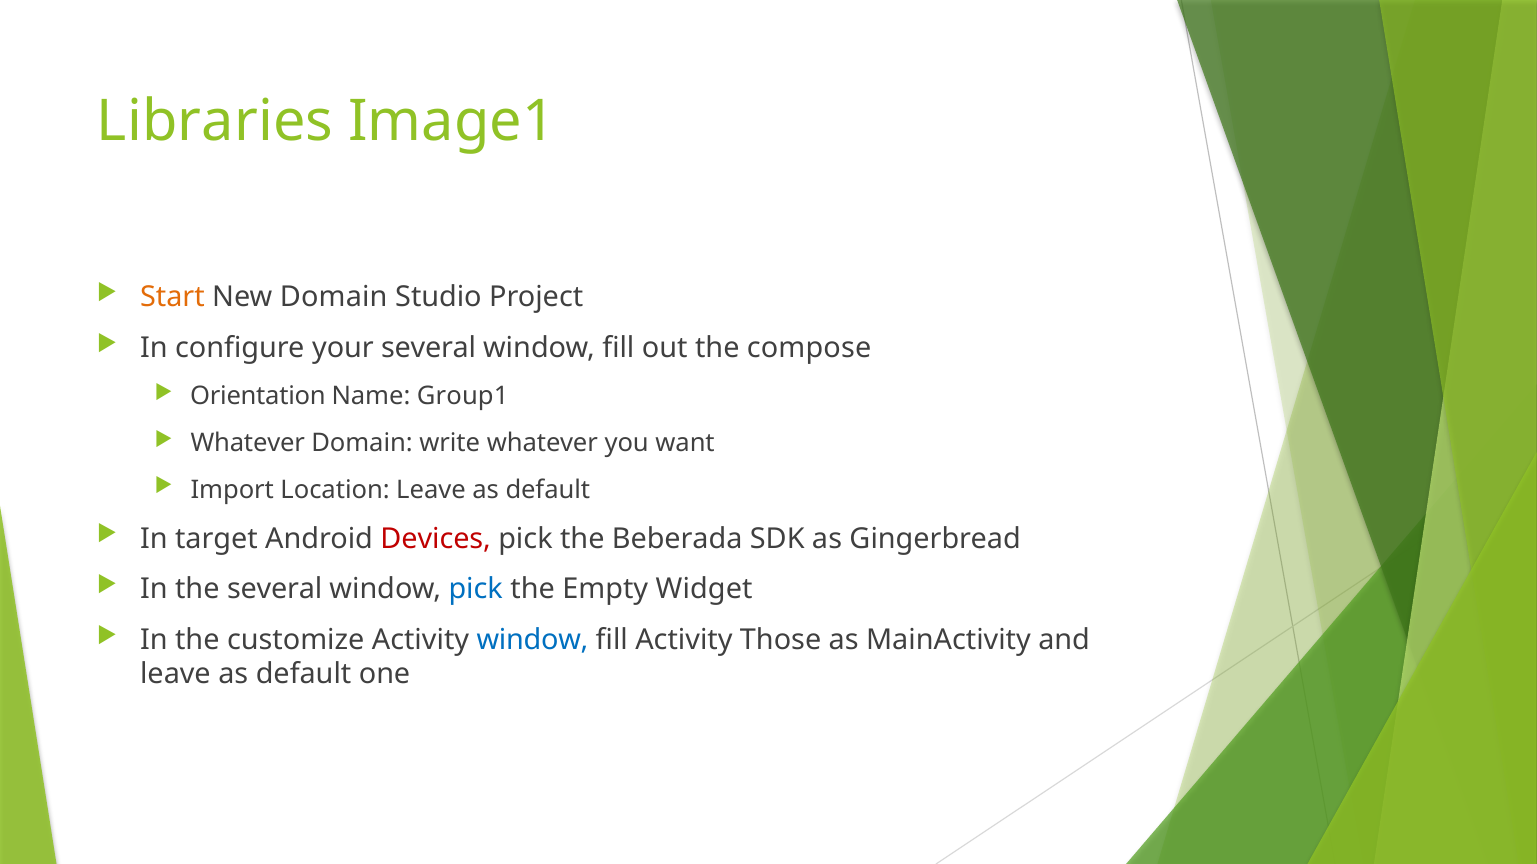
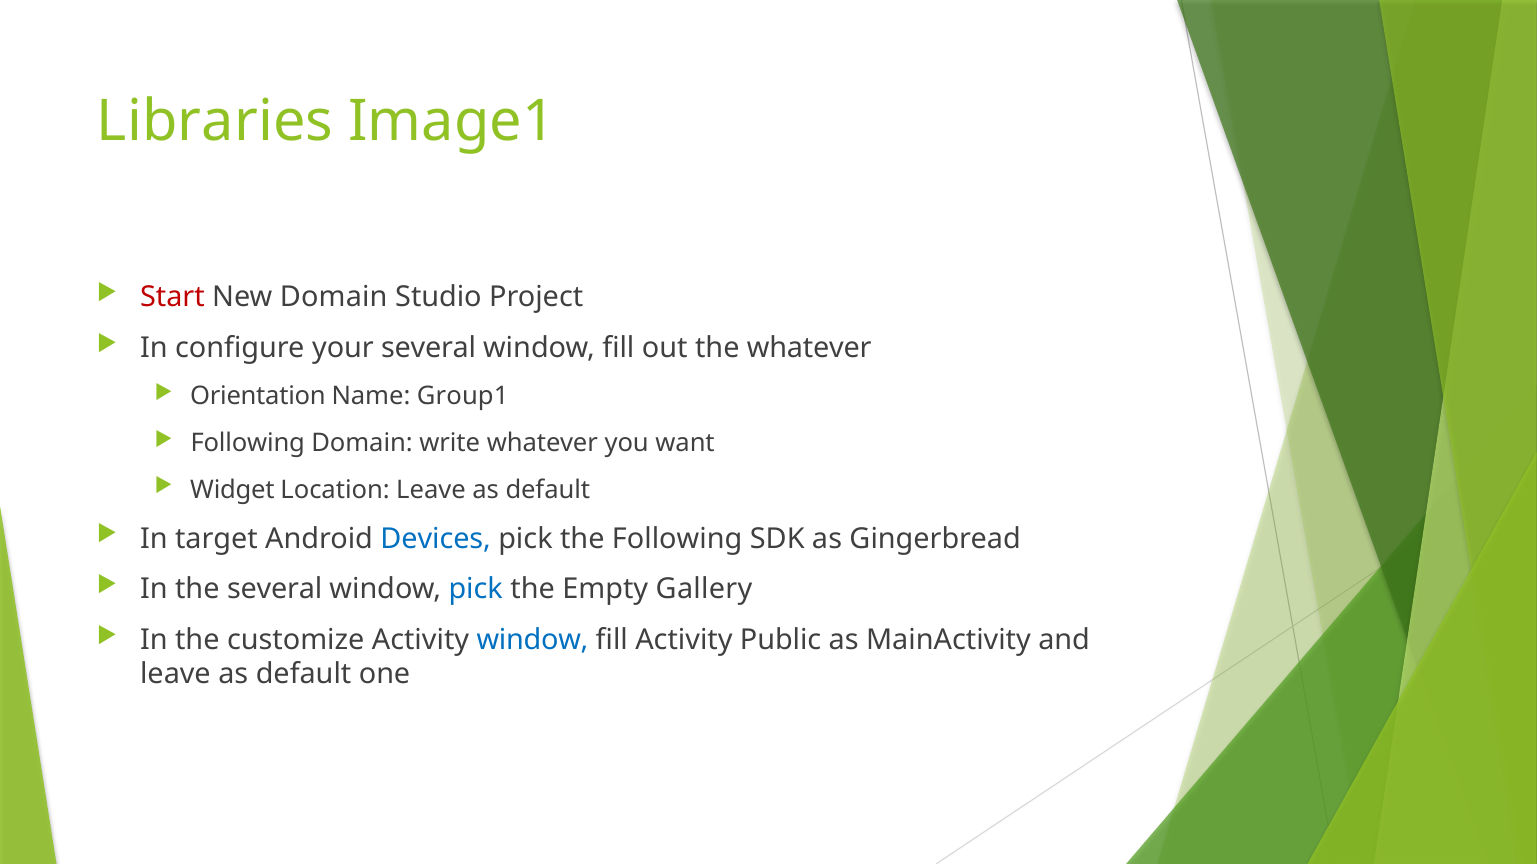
Start colour: orange -> red (172, 297)
the compose: compose -> whatever (809, 348)
Whatever: Whatever -> Following (248, 443)
Import: Import -> Widget (232, 490)
Devices colour: red -> blue (436, 539)
the Beberada: Beberada -> Following (677, 539)
Widget: Widget -> Gallery (704, 590)
Those: Those -> Public (781, 640)
